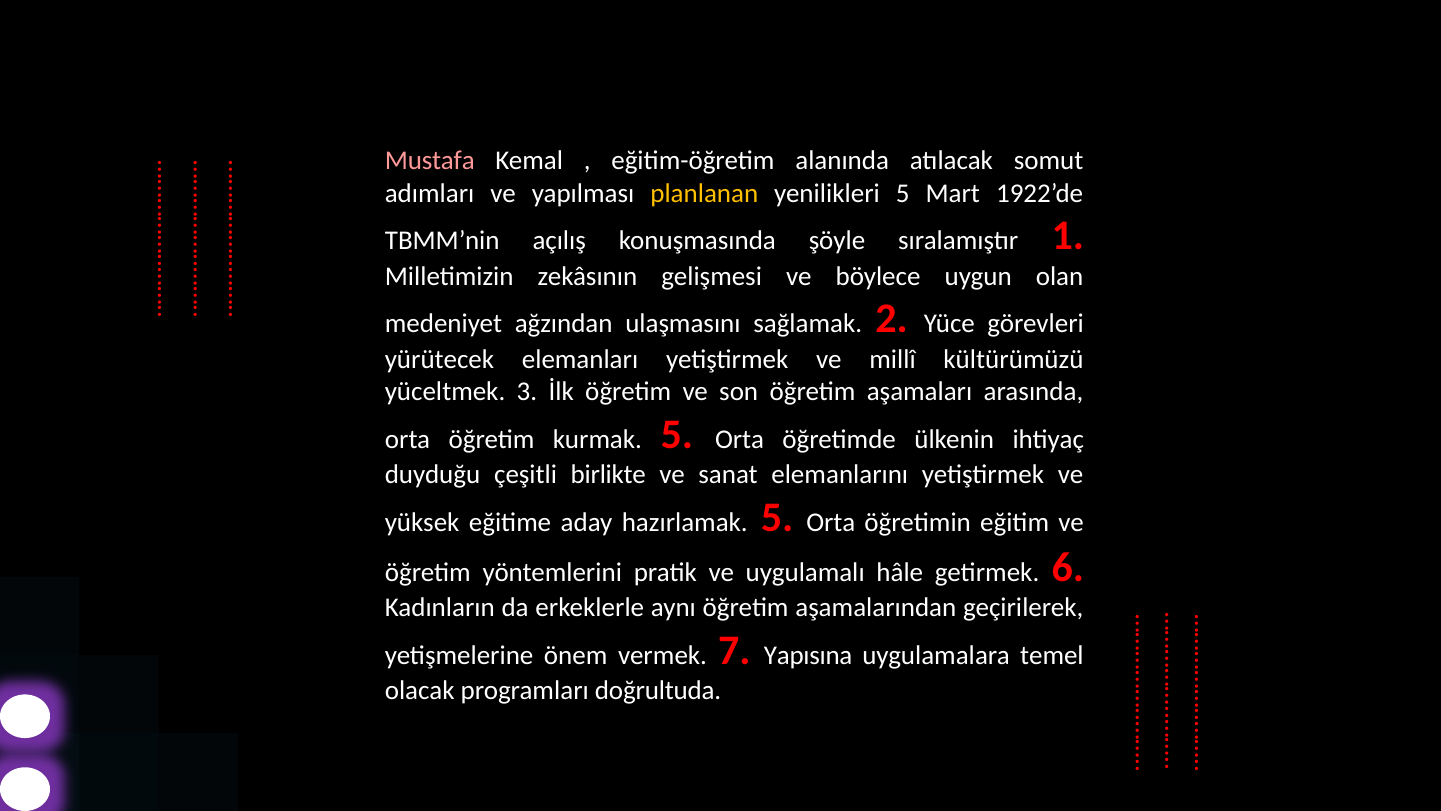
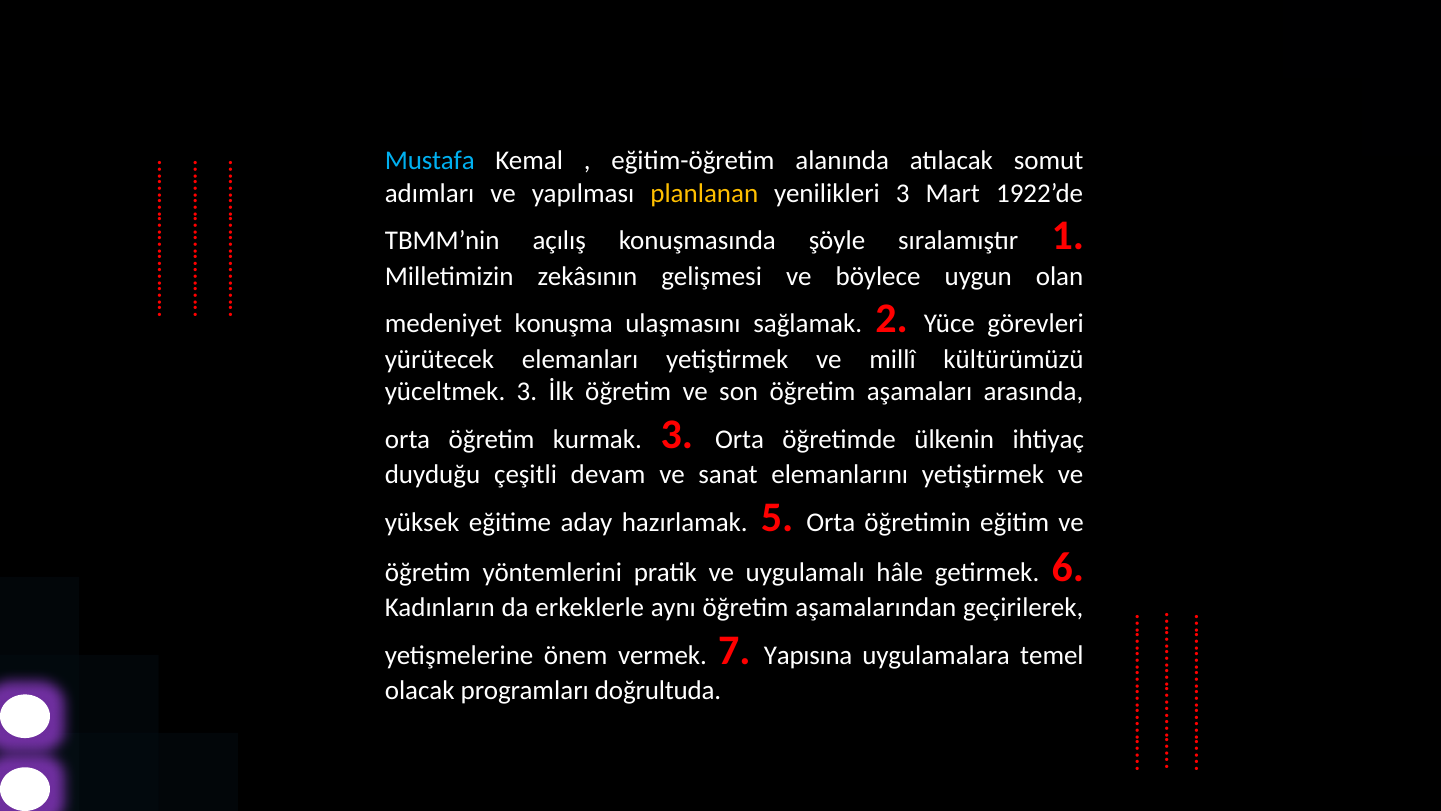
Mustafa colour: pink -> light blue (430, 161)
yenilikleri 5: 5 -> 3 (903, 193)
ağzından: ağzından -> konuşma (564, 324)
kurmak 5: 5 -> 3 (677, 434)
birlikte: birlikte -> devam (608, 474)
